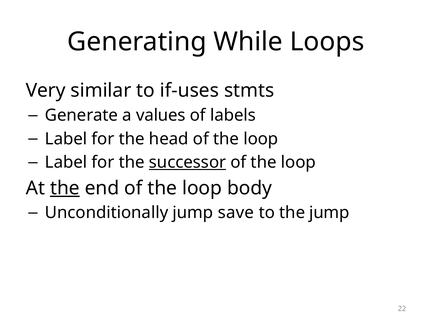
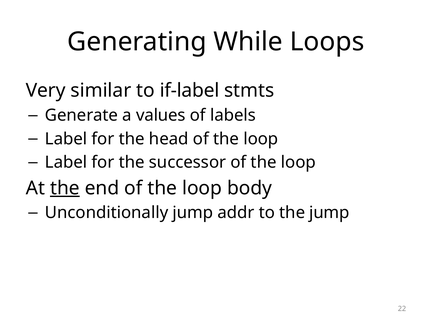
if-uses: if-uses -> if-label (190, 91)
successor underline: present -> none (188, 162)
save: save -> addr (236, 213)
